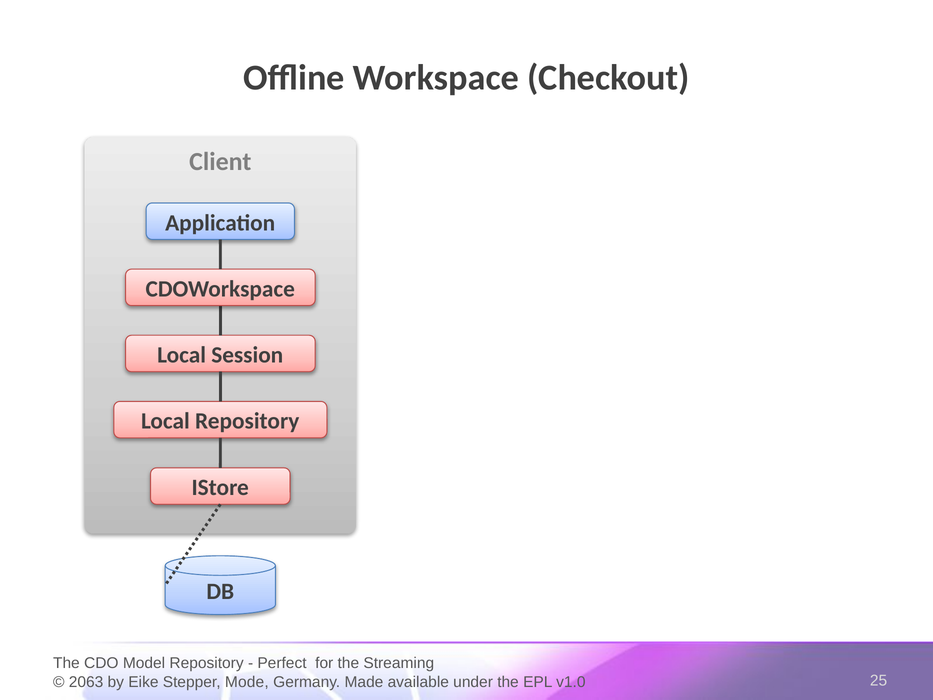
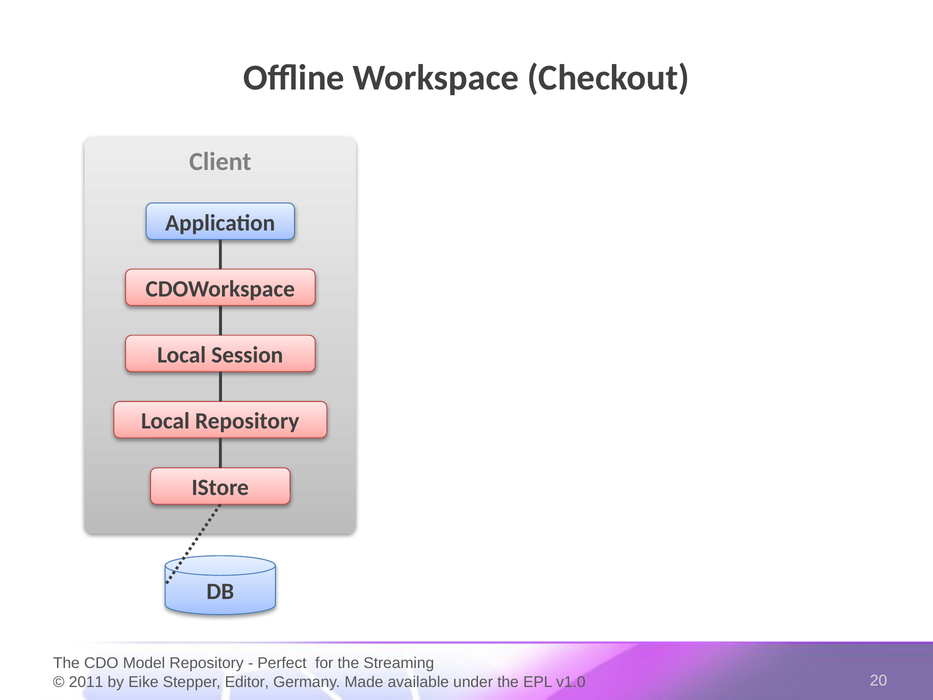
2063: 2063 -> 2011 (86, 682)
Mode: Mode -> Editor (247, 682)
25: 25 -> 20 (879, 681)
